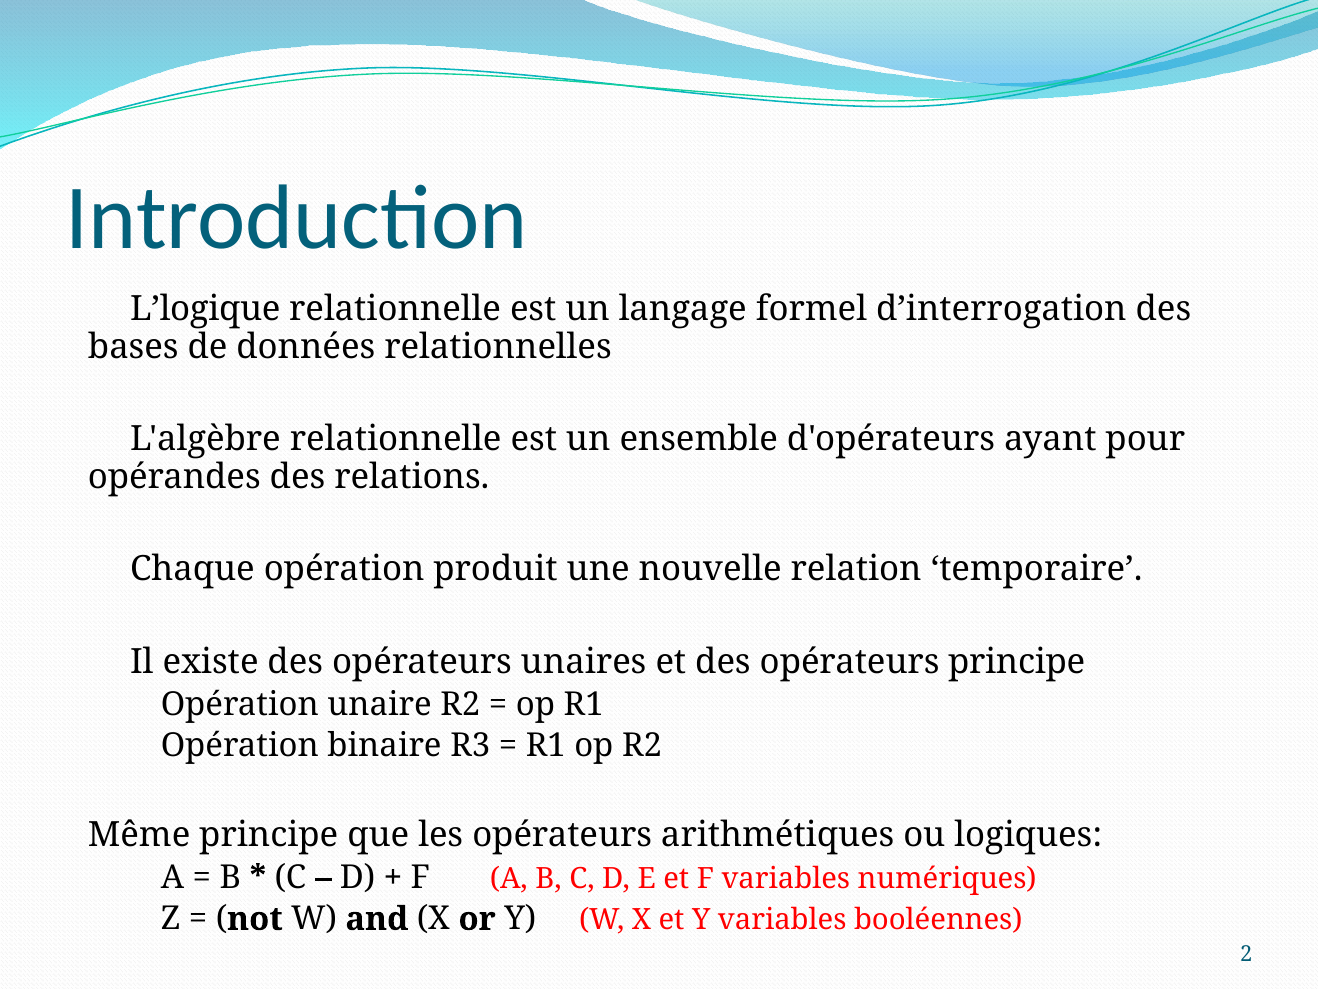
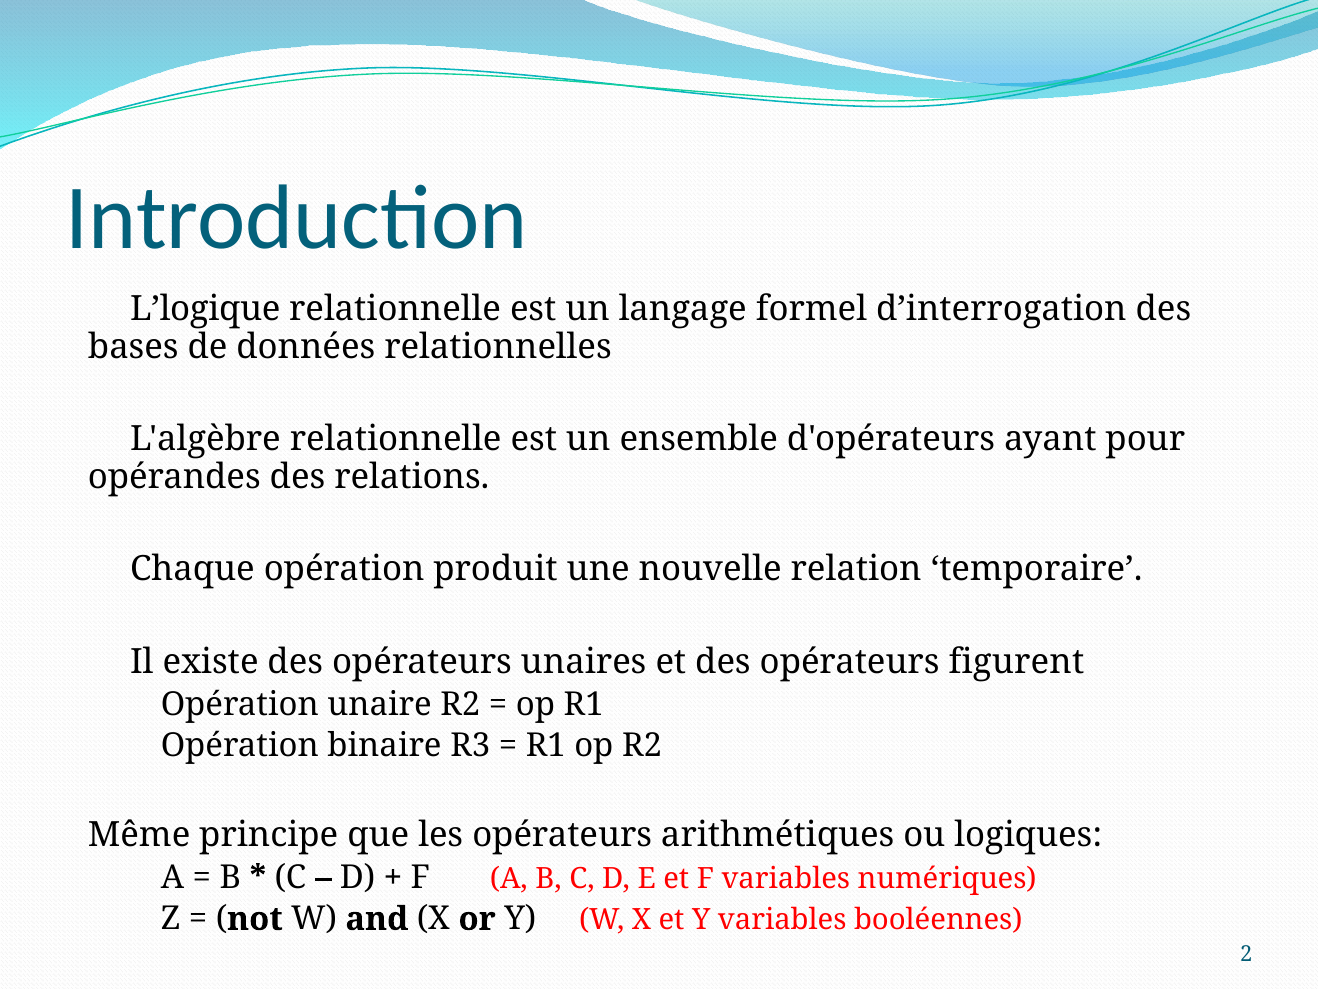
opérateurs principe: principe -> figurent (1016, 661)
